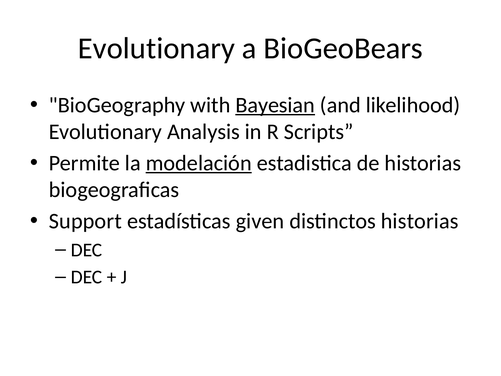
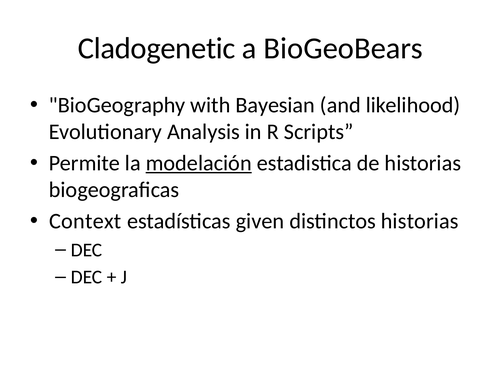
Evolutionary: Evolutionary -> Cladogenetic (157, 48)
Bayesian underline: present -> none (275, 105)
Support: Support -> Context (85, 221)
